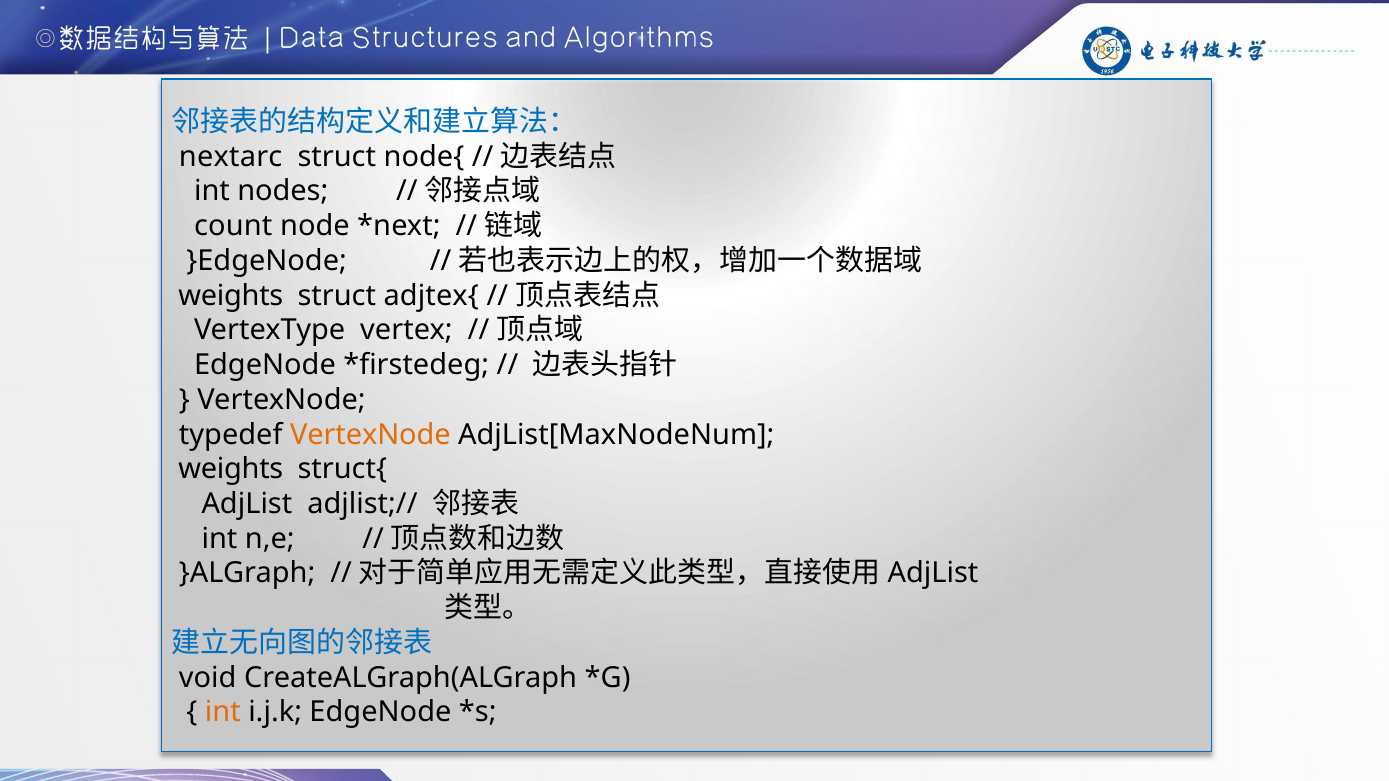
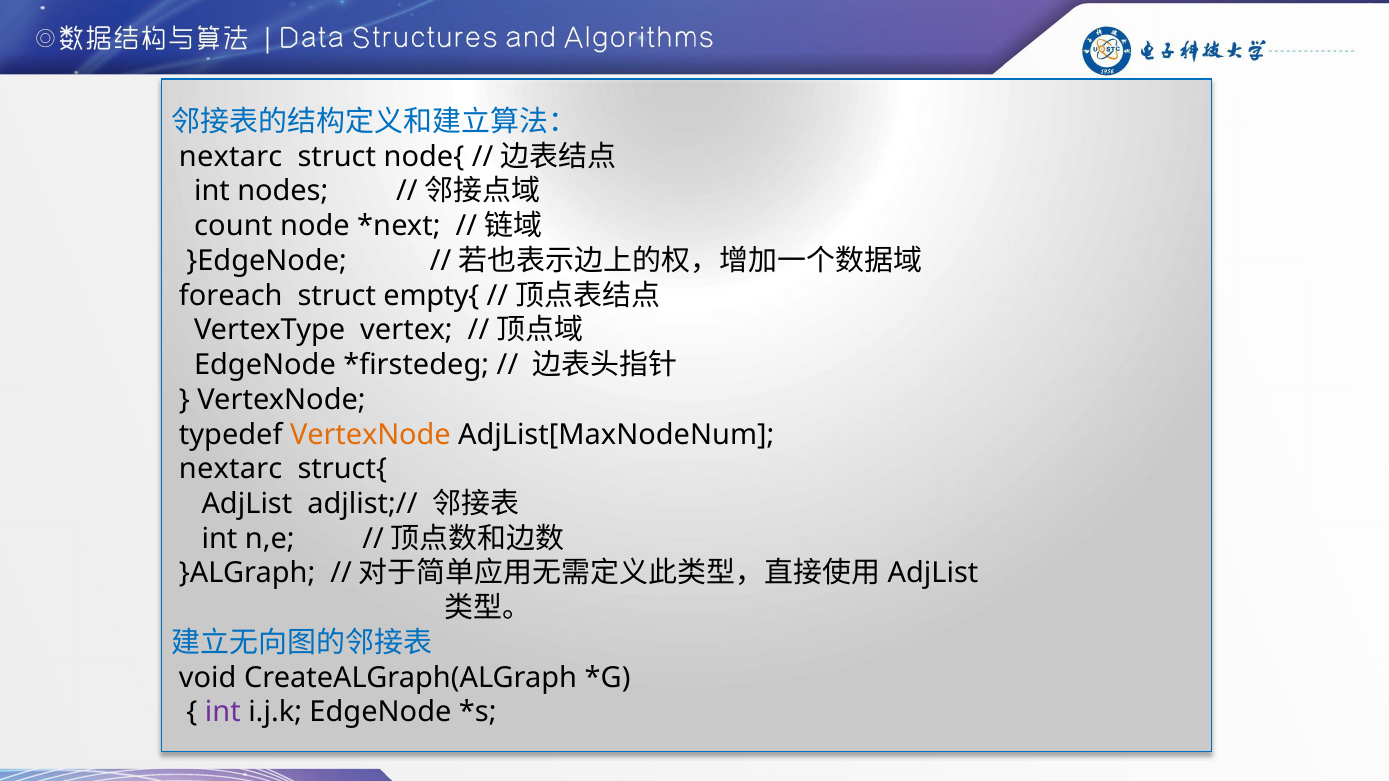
weights: weights -> foreach (231, 296)
adjtex{: adjtex{ -> empty{ (431, 296)
weights: weights -> nextarc (231, 469)
int colour: orange -> purple (223, 713)
